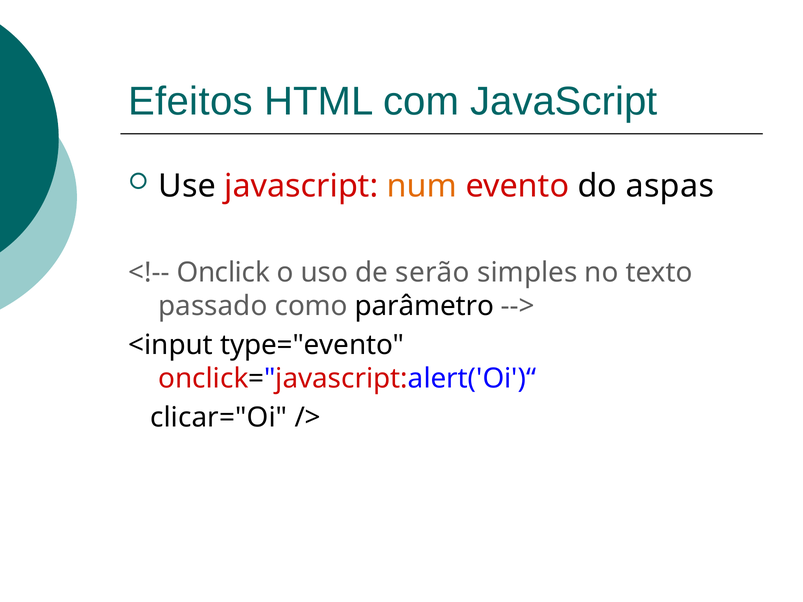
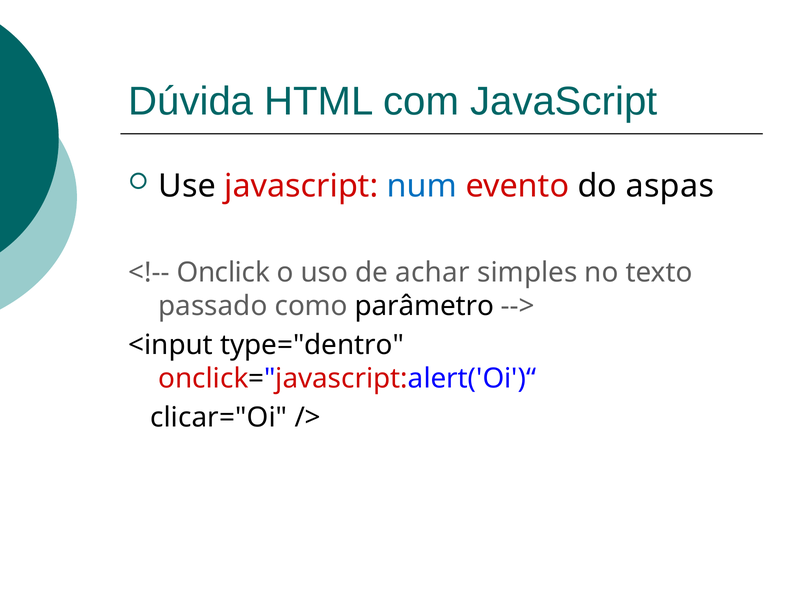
Efeitos: Efeitos -> Dúvida (191, 102)
num colour: orange -> blue (422, 186)
serão: serão -> achar (433, 273)
type="evento: type="evento -> type="dentro (312, 345)
